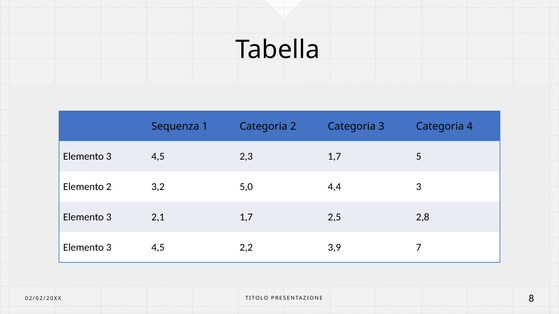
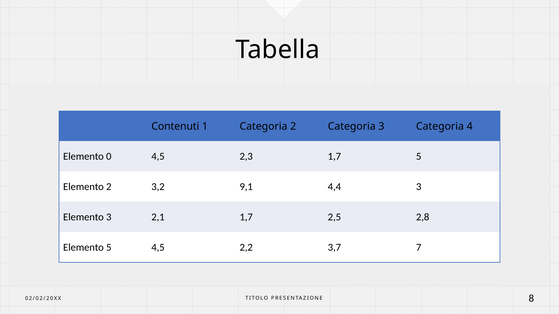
Sequenza: Sequenza -> Contenuti (175, 127)
3: 3 -> 0 (109, 157)
5,0: 5,0 -> 9,1 (246, 187)
3: 3 -> 5 (109, 248)
3,9: 3,9 -> 3,7 (334, 248)
